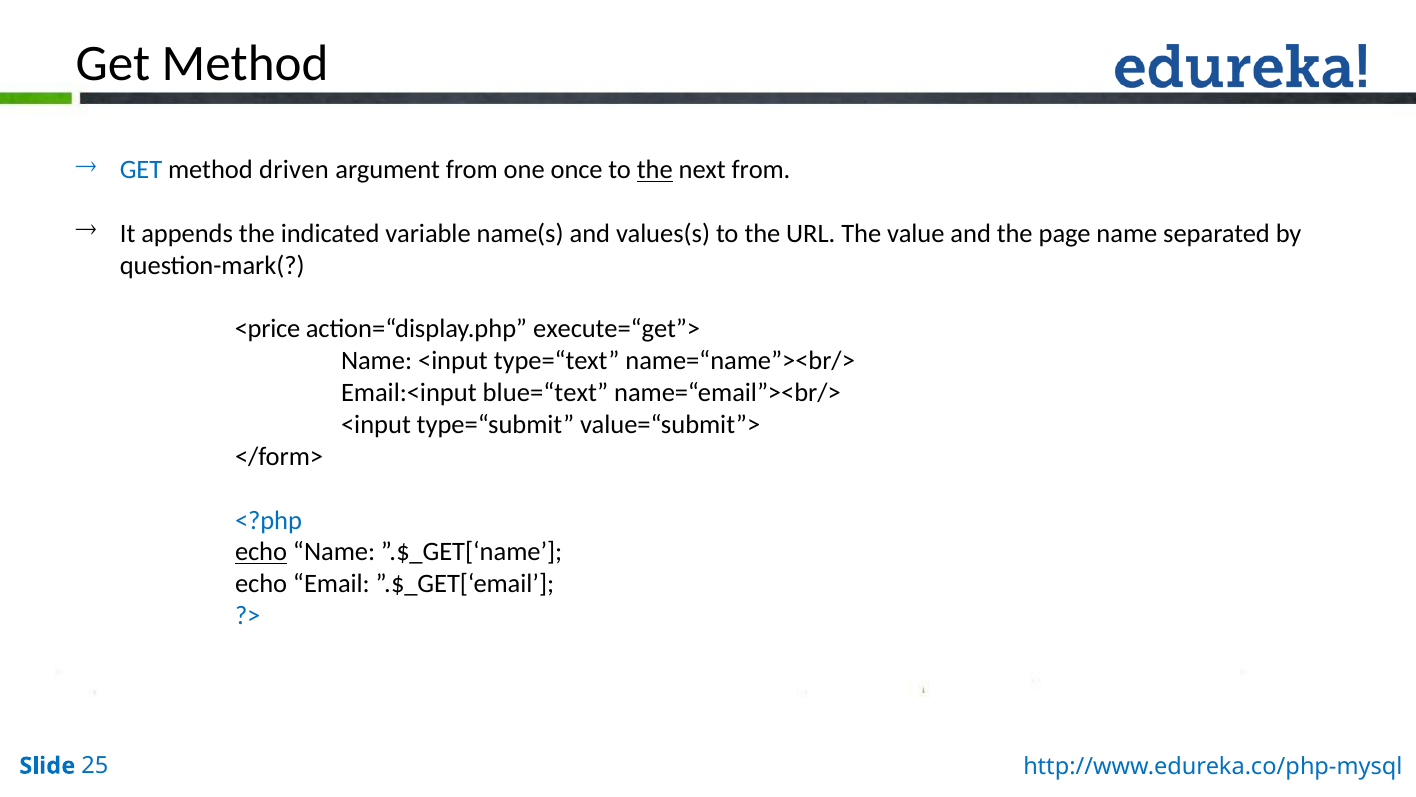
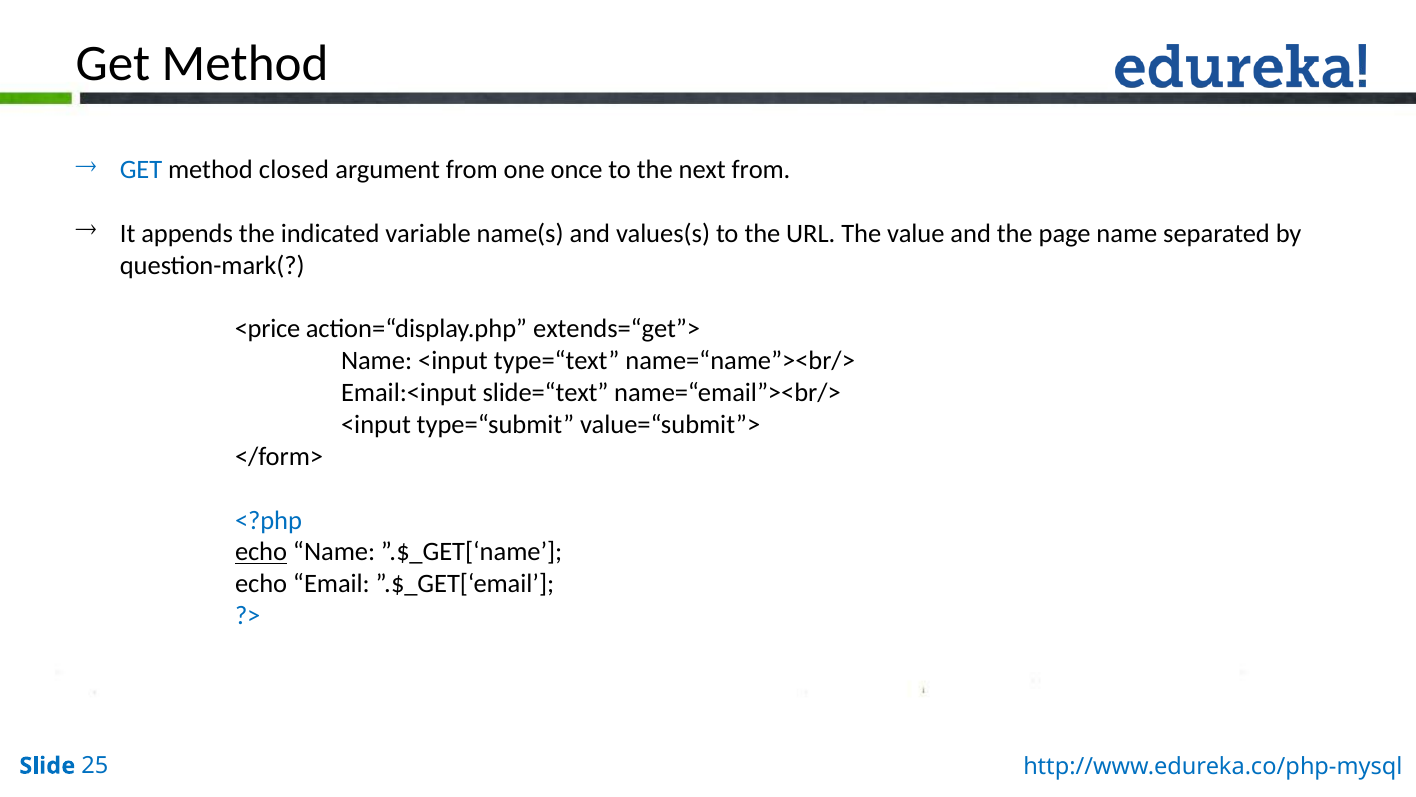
driven: driven -> closed (294, 170)
the underline: present -> none (655, 170)
execute=“get”>: execute=“get”> -> extends=“get”> (617, 329)
blue=“text: blue=“text -> slide=“text (546, 393)
